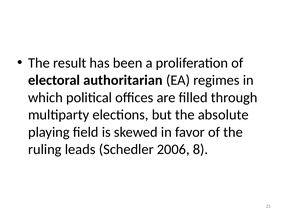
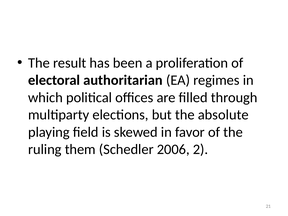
leads: leads -> them (80, 149)
8: 8 -> 2 (201, 149)
